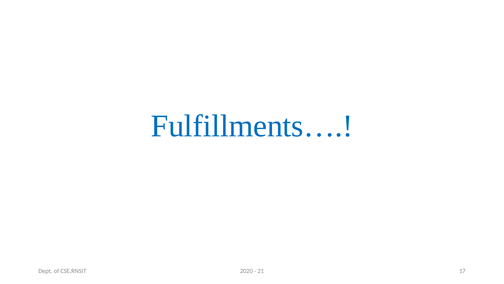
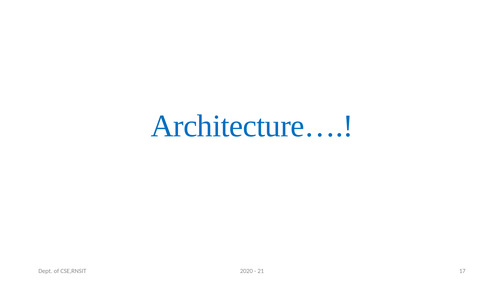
Fulfillments…: Fulfillments… -> Architecture… (252, 126)
